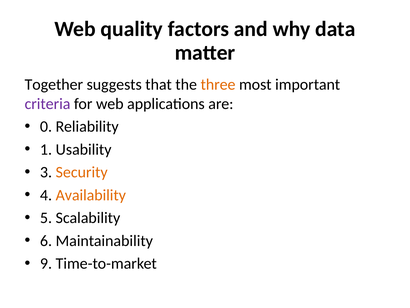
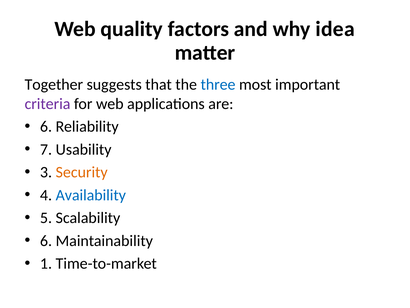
data: data -> idea (335, 29)
three colour: orange -> blue (218, 84)
0: 0 -> 6 (46, 126)
1: 1 -> 7 (46, 149)
Availability colour: orange -> blue (91, 195)
9: 9 -> 1 (46, 263)
